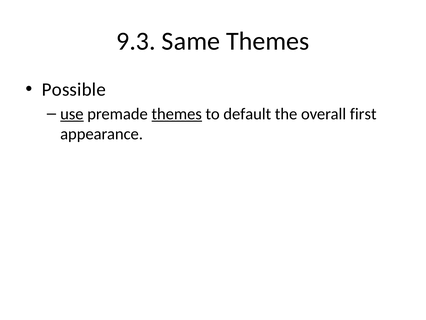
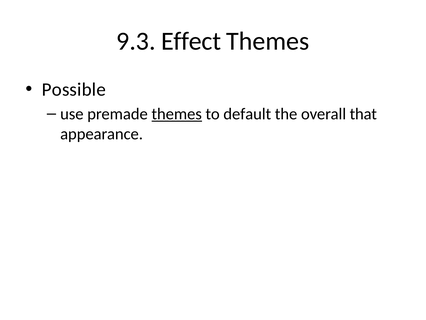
Same: Same -> Effect (191, 41)
use underline: present -> none (72, 114)
first: first -> that (363, 114)
